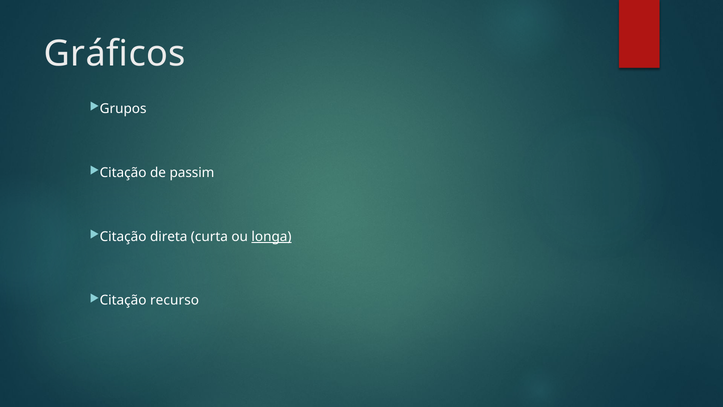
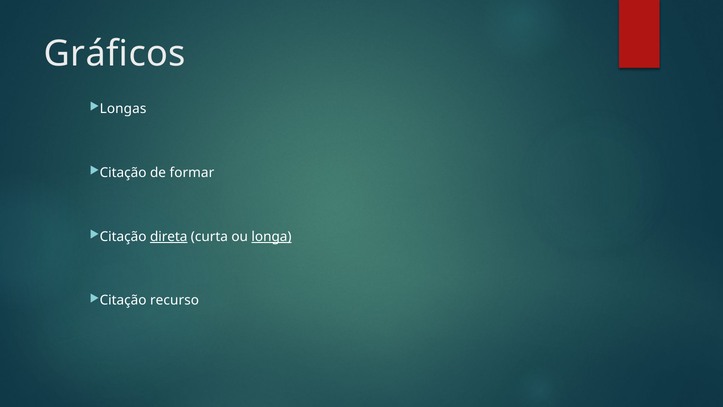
Grupos: Grupos -> Longas (123, 109)
passim: passim -> formar (192, 173)
direta underline: none -> present (169, 236)
